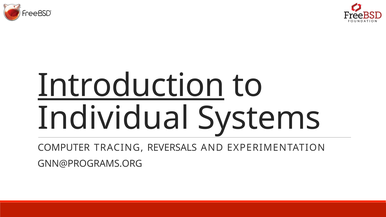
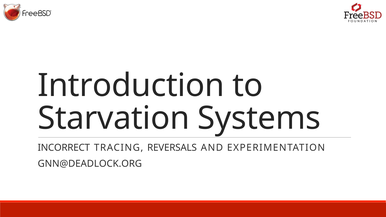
Introduction underline: present -> none (131, 85)
Individual: Individual -> Starvation (114, 118)
COMPUTER: COMPUTER -> INCORRECT (64, 148)
GNN@PROGRAMS.ORG: GNN@PROGRAMS.ORG -> GNN@DEADLOCK.ORG (90, 164)
